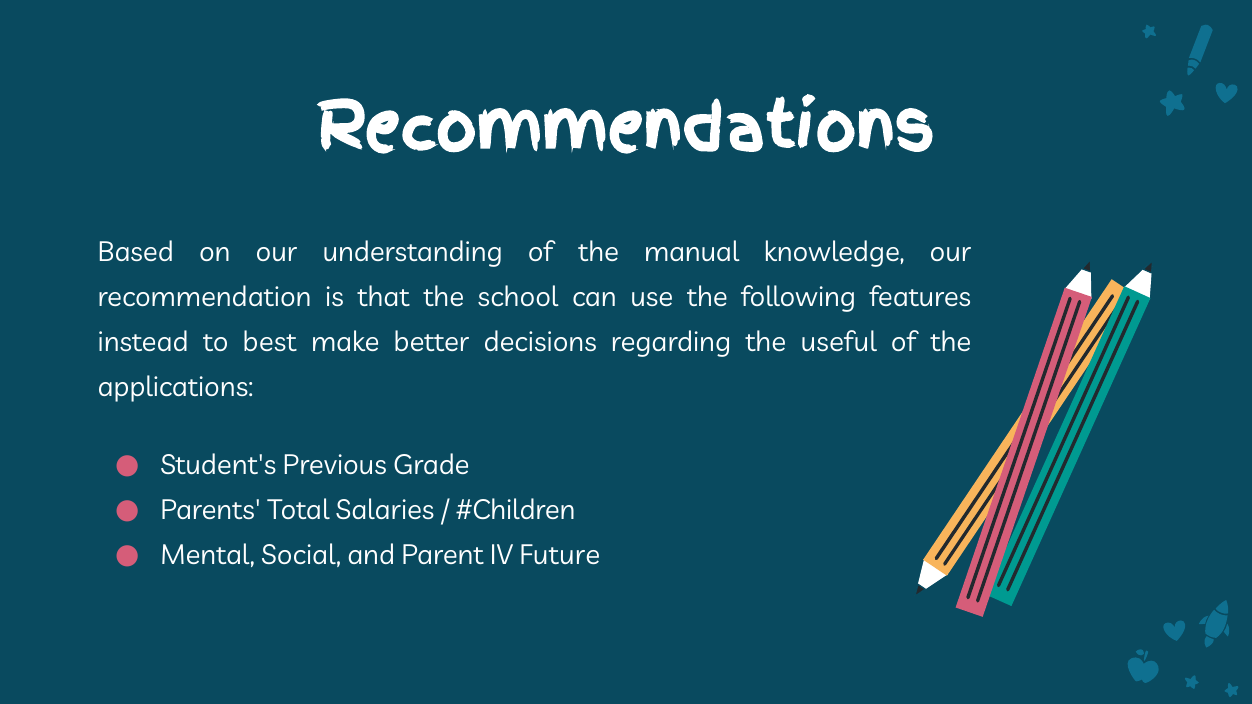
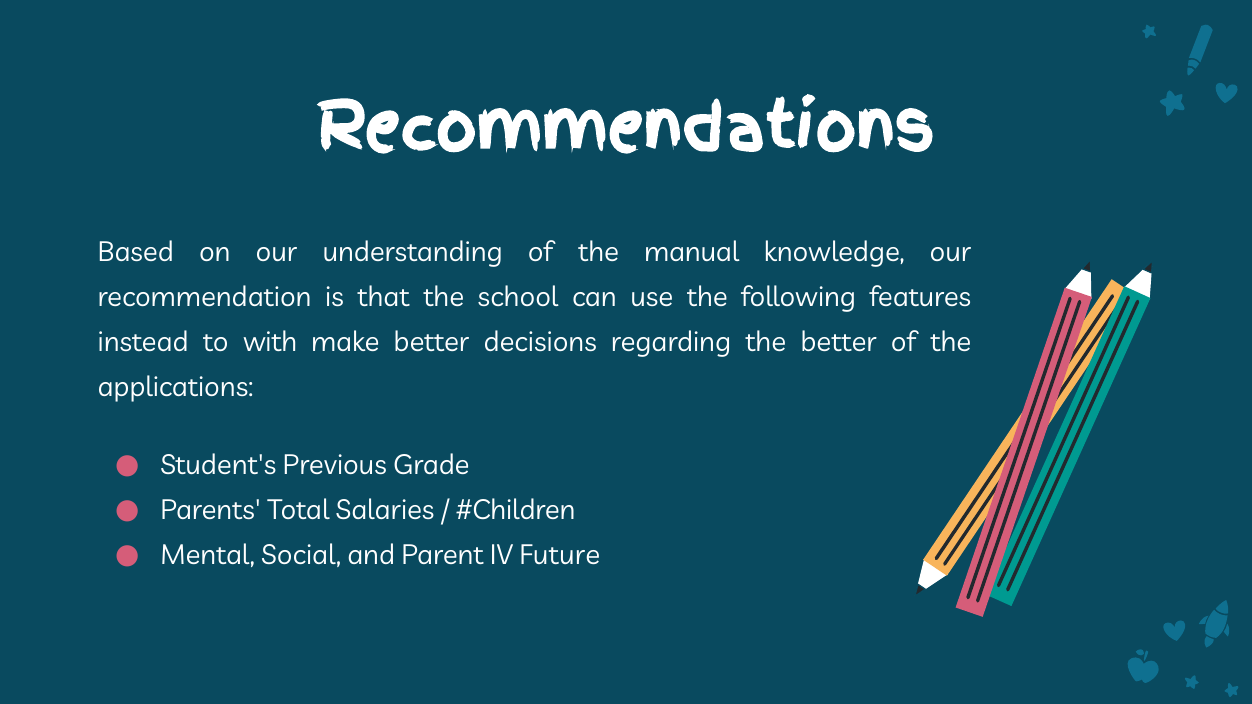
best: best -> with (270, 342)
the useful: useful -> better (839, 342)
